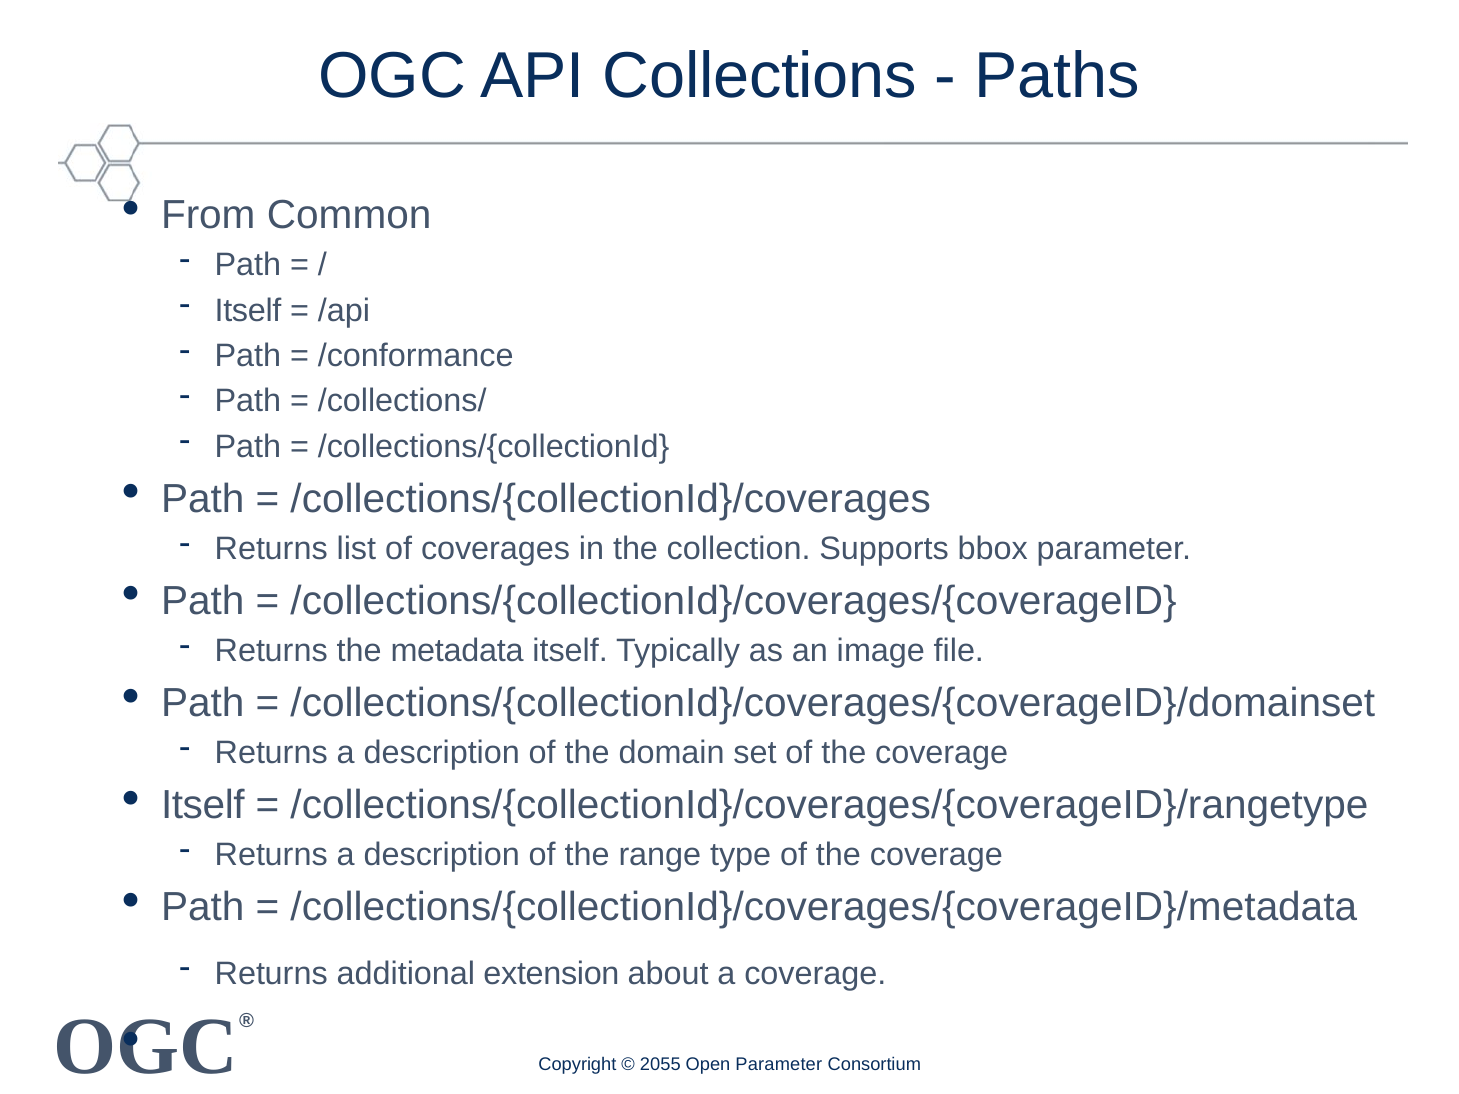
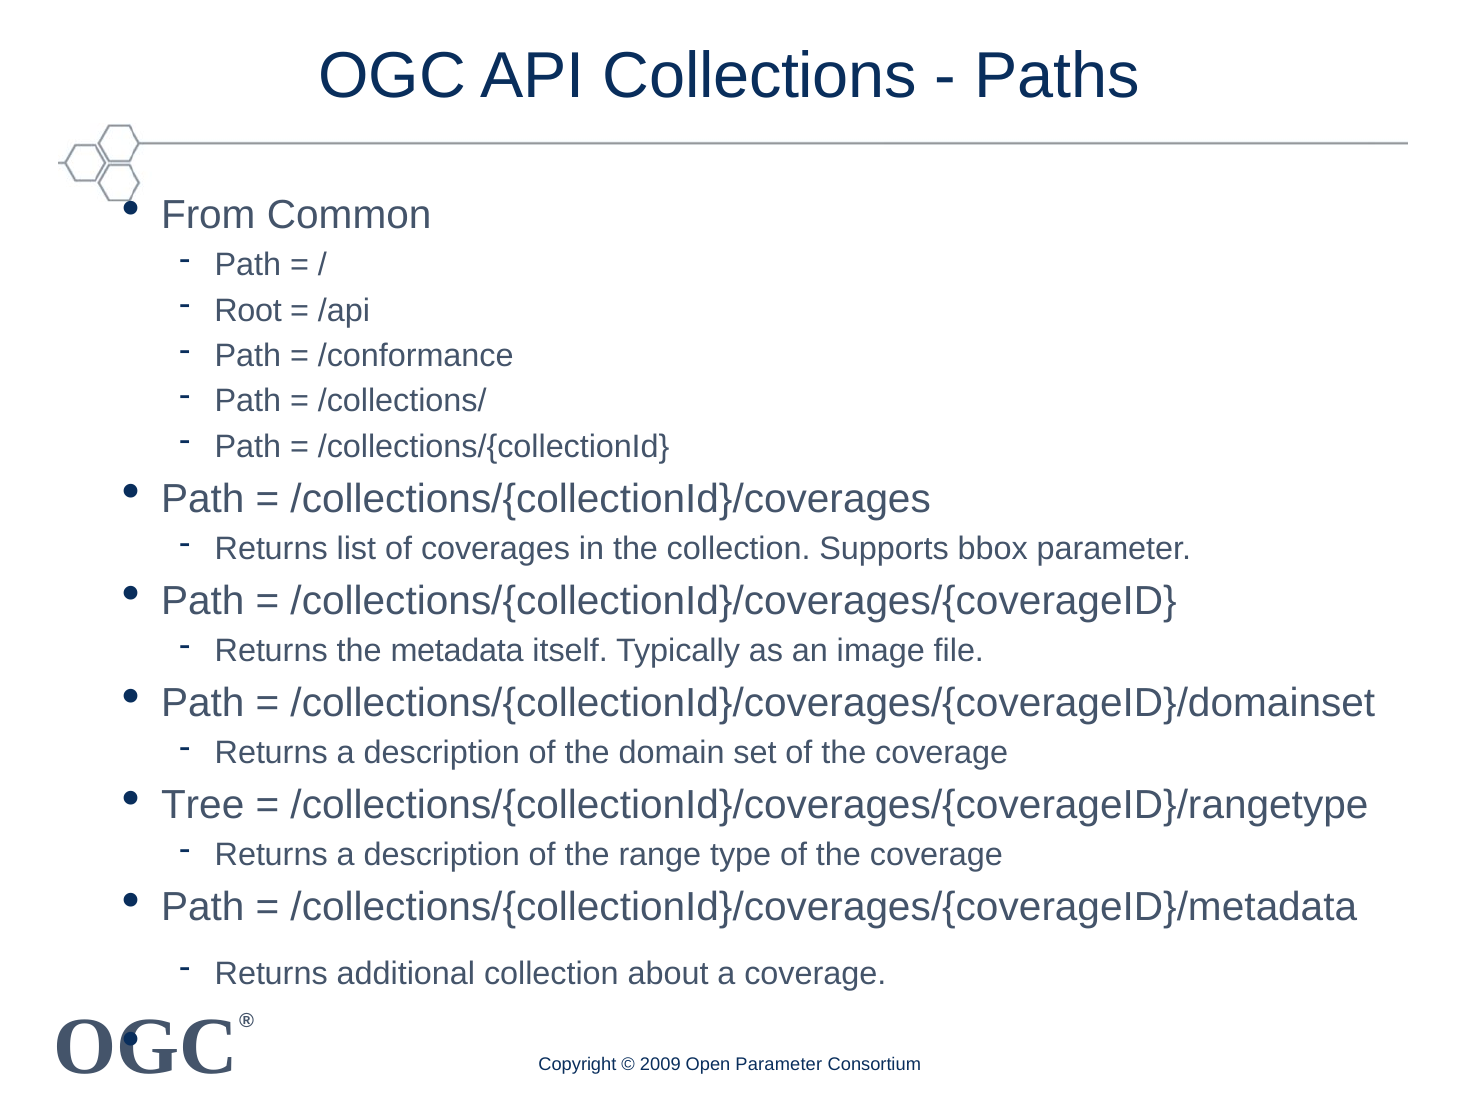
Itself: Itself -> Root (248, 311)
Itself: Itself -> Tree (203, 806)
additional extension: extension -> collection (551, 974)
2055: 2055 -> 2009 (660, 1065)
